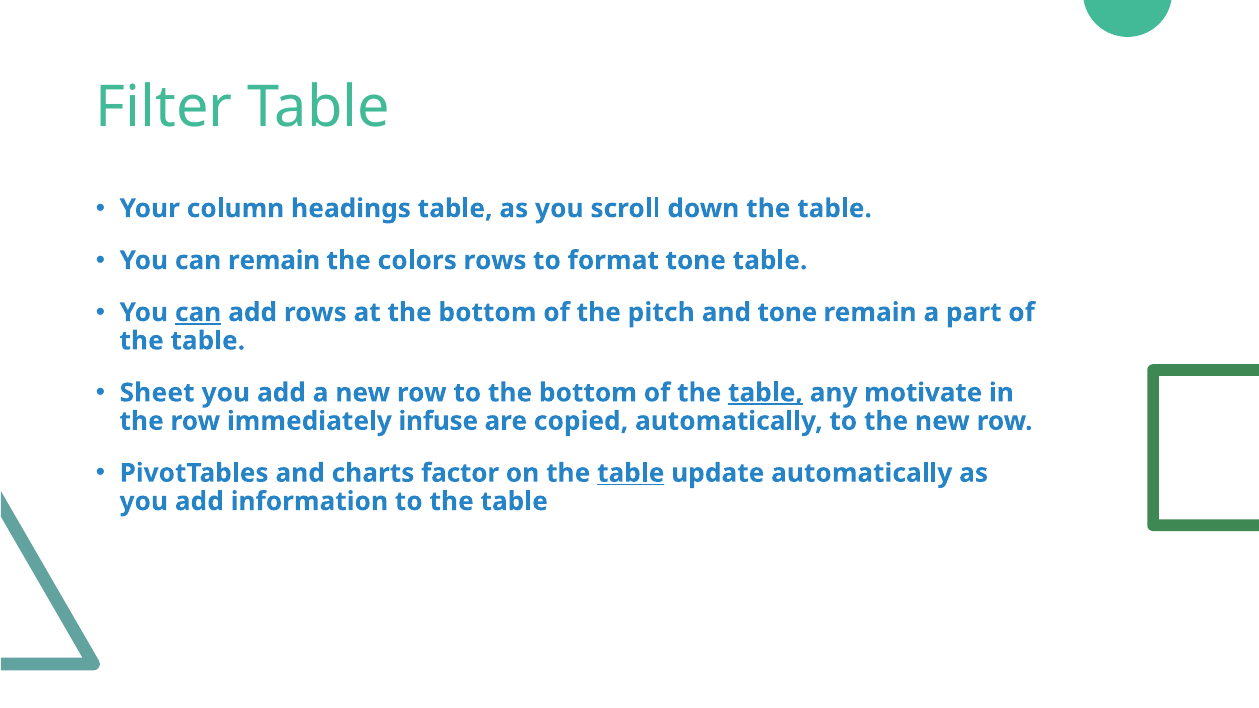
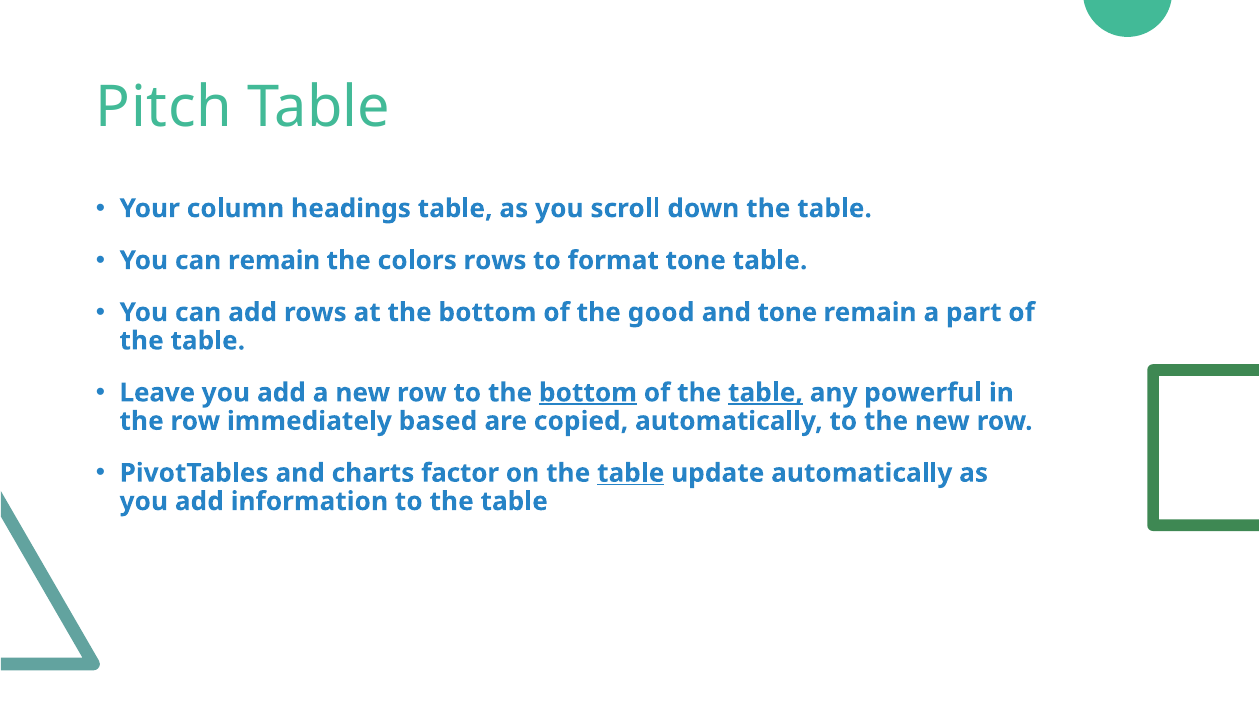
Filter: Filter -> Pitch (164, 107)
can underline: present -> none (198, 313)
pitch: pitch -> good (661, 313)
Sheet: Sheet -> Leave (157, 393)
bottom underline: none -> present (588, 393)
motivate: motivate -> powerful (923, 393)
infuse: infuse -> based (438, 421)
